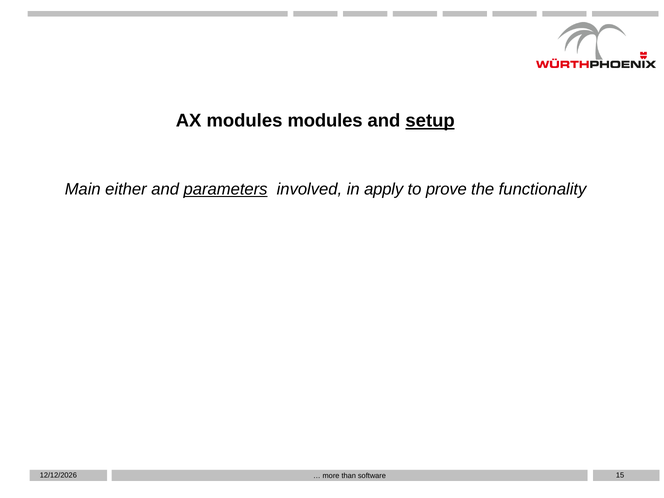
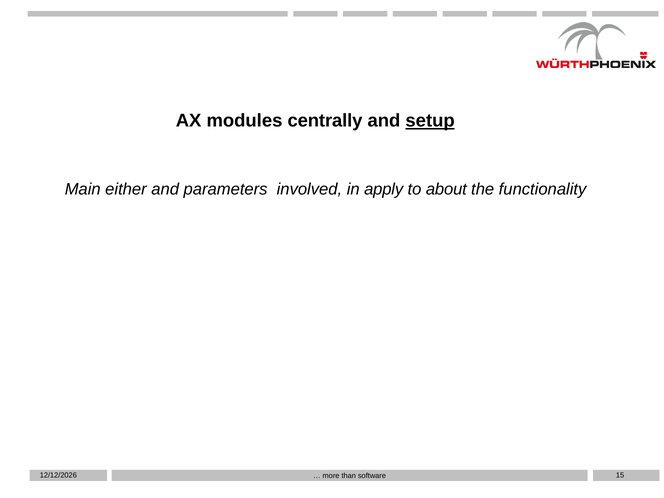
modules modules: modules -> centrally (325, 121)
parameters underline: present -> none (226, 189)
prove: prove -> about (446, 189)
